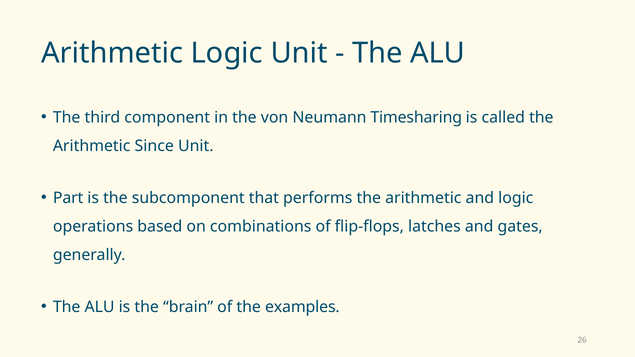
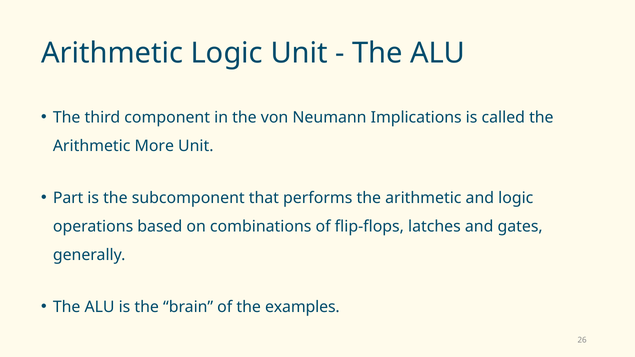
Timesharing: Timesharing -> Implications (416, 118)
Since: Since -> More (154, 146)
